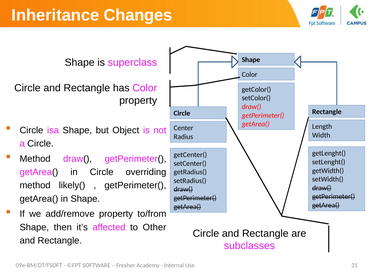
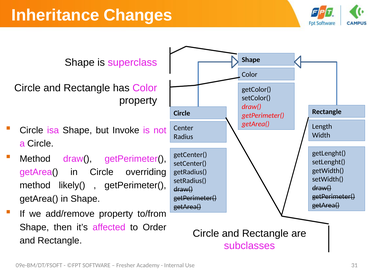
Object: Object -> Invoke (126, 130)
Other: Other -> Order (155, 227)
